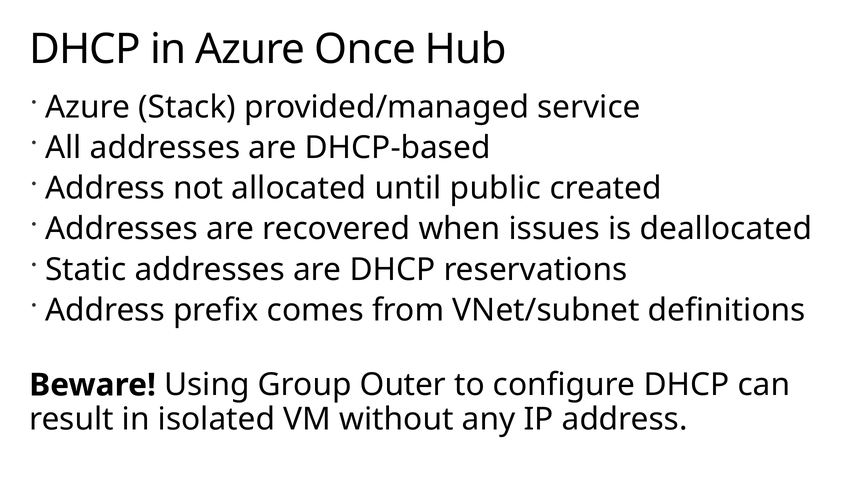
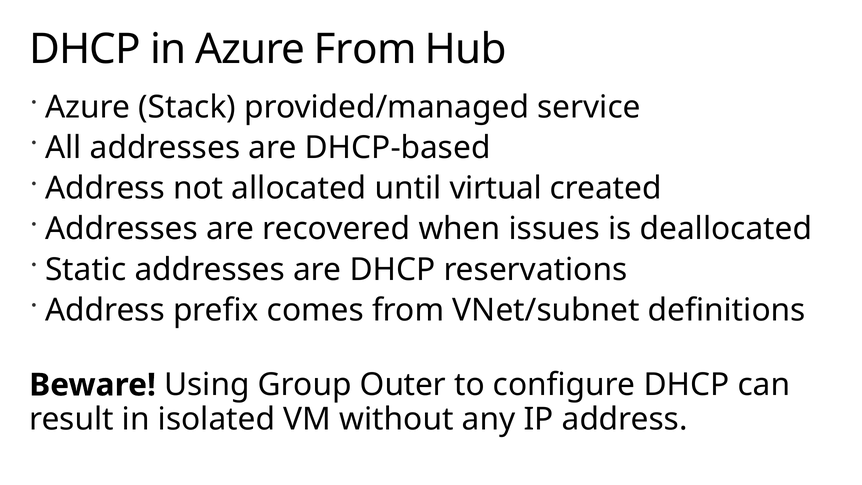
Azure Once: Once -> From (365, 49)
public: public -> virtual (496, 188)
